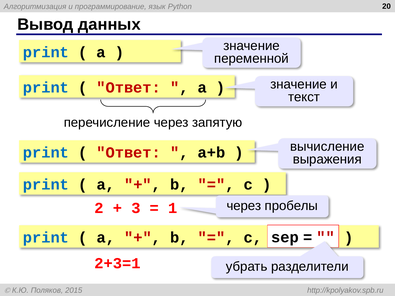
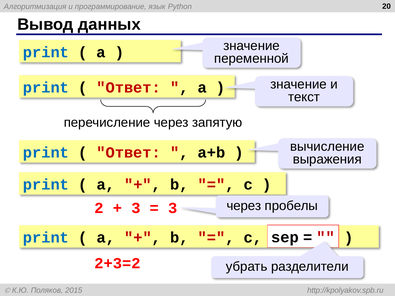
1: 1 -> 3 (173, 208)
2+3=1: 2+3=1 -> 2+3=2 (117, 263)
